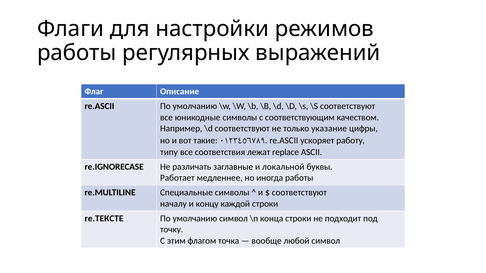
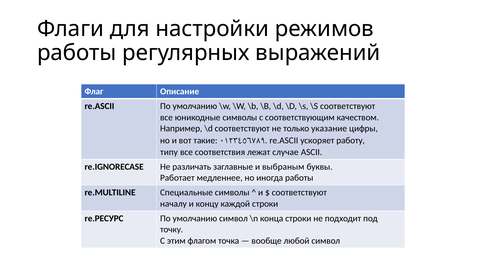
replace: replace -> случае (285, 152)
локальной: локальной -> выбраным (283, 167)
re.ТЕКСТЕ: re.ТЕКСТЕ -> re.РЕСУРС (104, 219)
